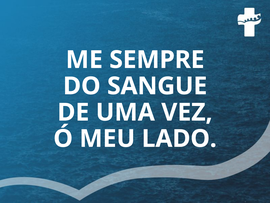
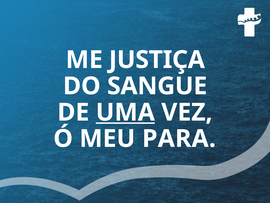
SEMPRE: SEMPRE -> JUSTIÇA (157, 60)
UMA underline: none -> present (125, 112)
LADO: LADO -> PARA (179, 138)
